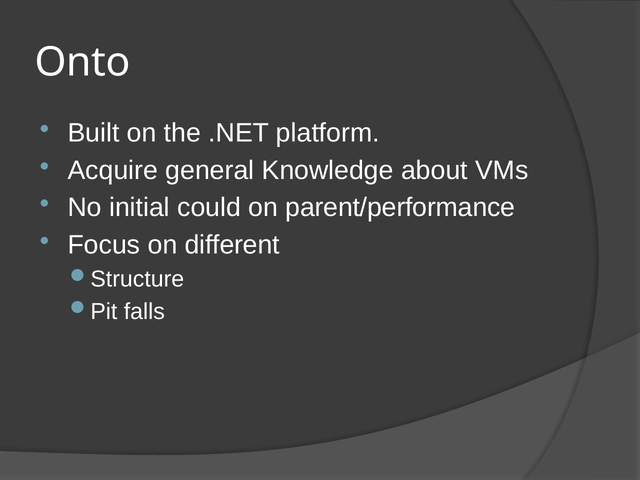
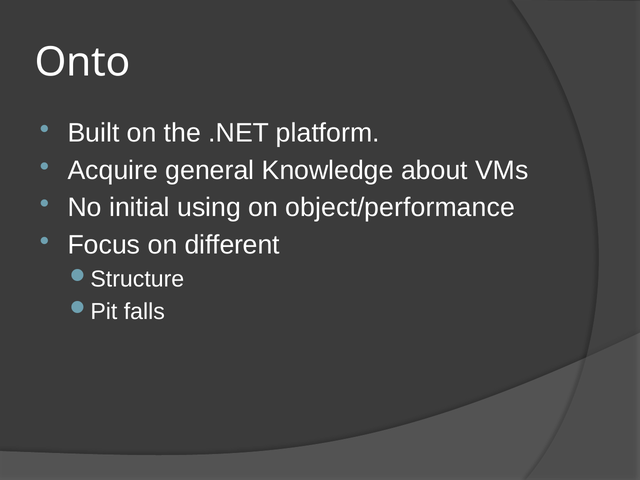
could: could -> using (209, 208)
parent/performance: parent/performance -> object/performance (400, 208)
